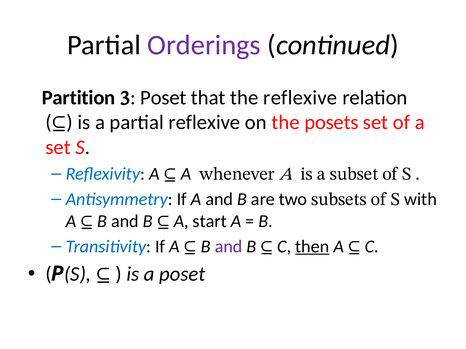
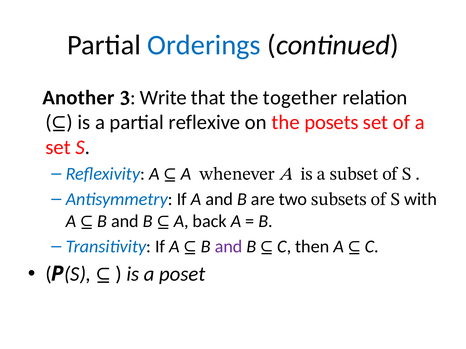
Orderings colour: purple -> blue (204, 45)
Partition: Partition -> Another (78, 98)
Poset: Poset -> Write (163, 98)
the reflexive: reflexive -> together (300, 98)
start: start -> back (210, 221)
then underline: present -> none (312, 247)
